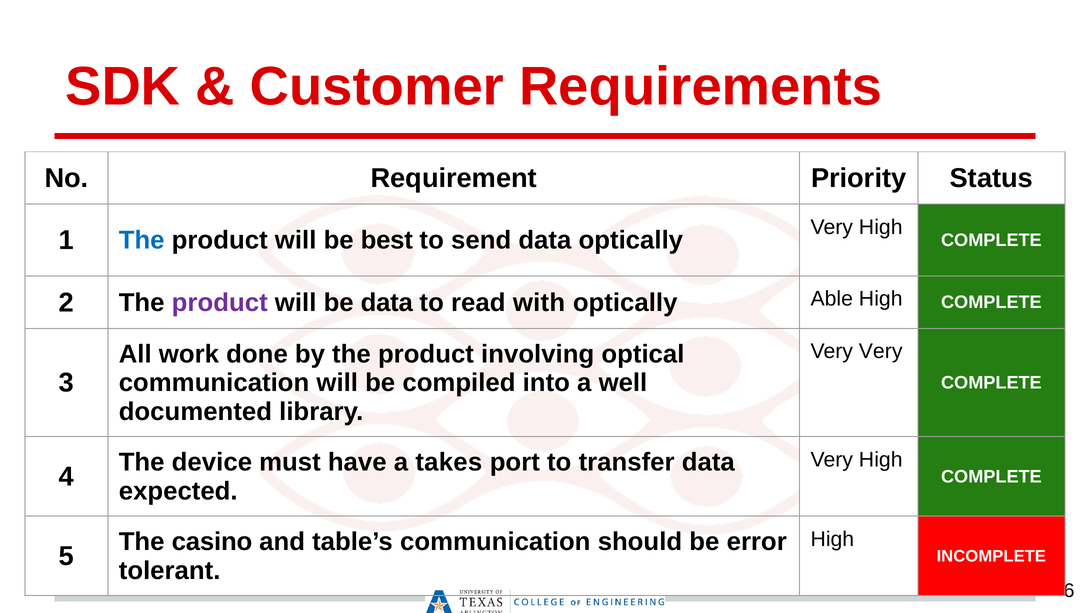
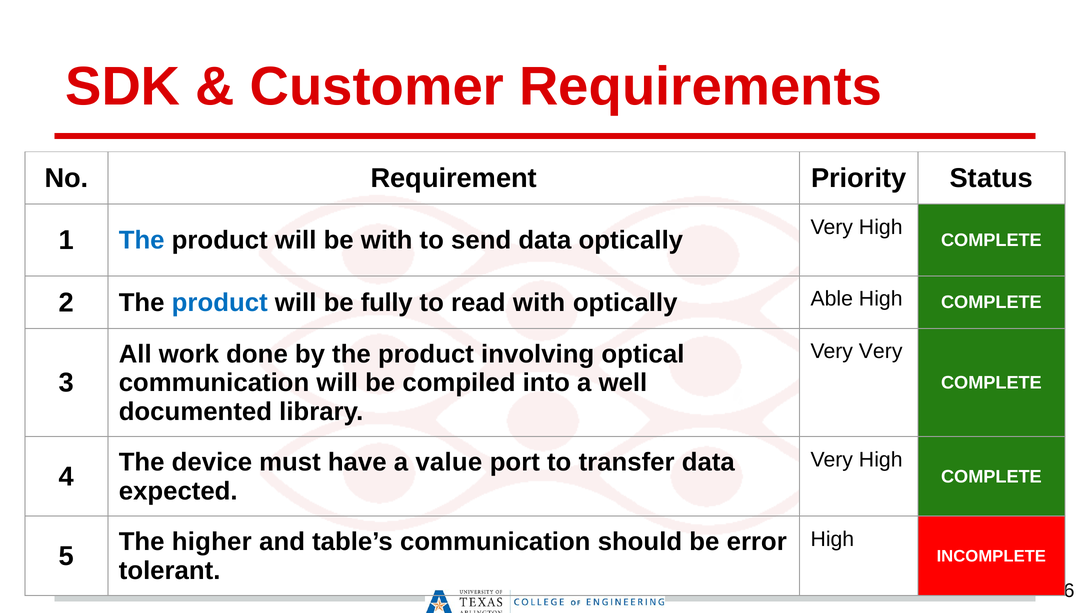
be best: best -> with (387, 240)
product colour: purple -> blue (220, 303)
be data: data -> fully (387, 303)
takes: takes -> value (449, 463)
casino: casino -> higher (212, 542)
